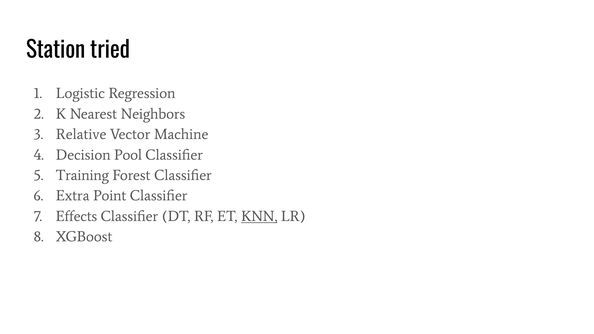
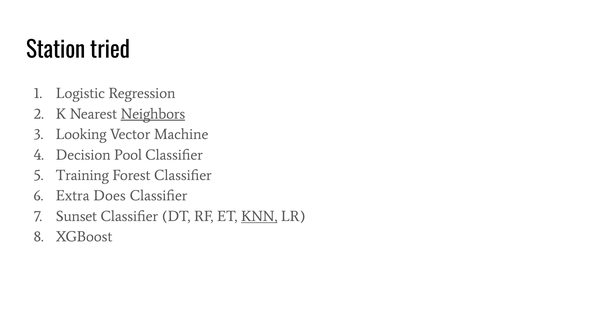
Neighbors underline: none -> present (153, 114)
Relative: Relative -> Looking (81, 134)
Point: Point -> Does (110, 196)
Effects: Effects -> Sunset (76, 216)
